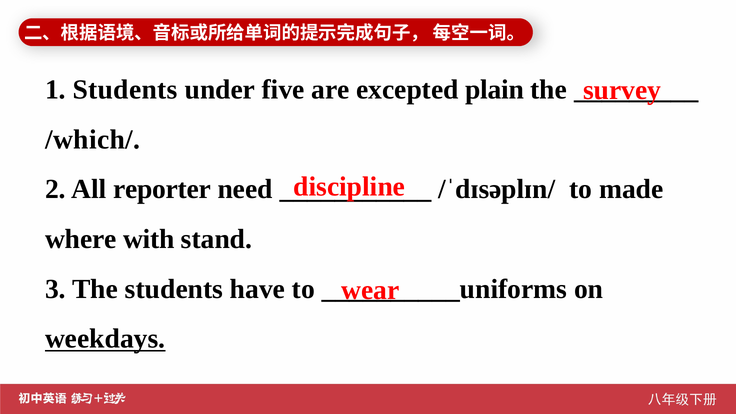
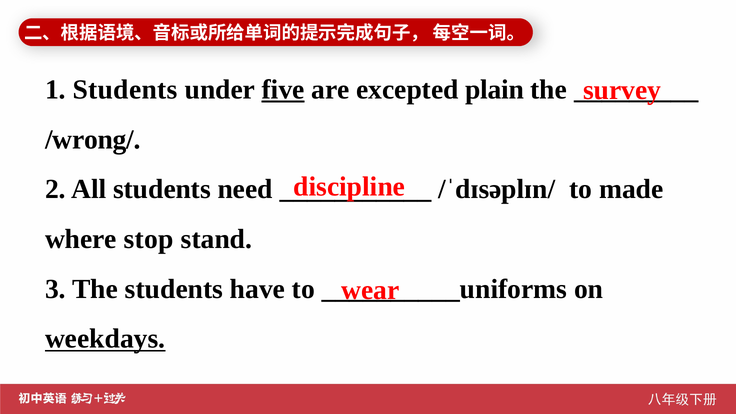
five underline: none -> present (283, 90)
/which/: /which/ -> /wrong/ (93, 140)
All reporter: reporter -> students (162, 189)
with: with -> stop (149, 239)
